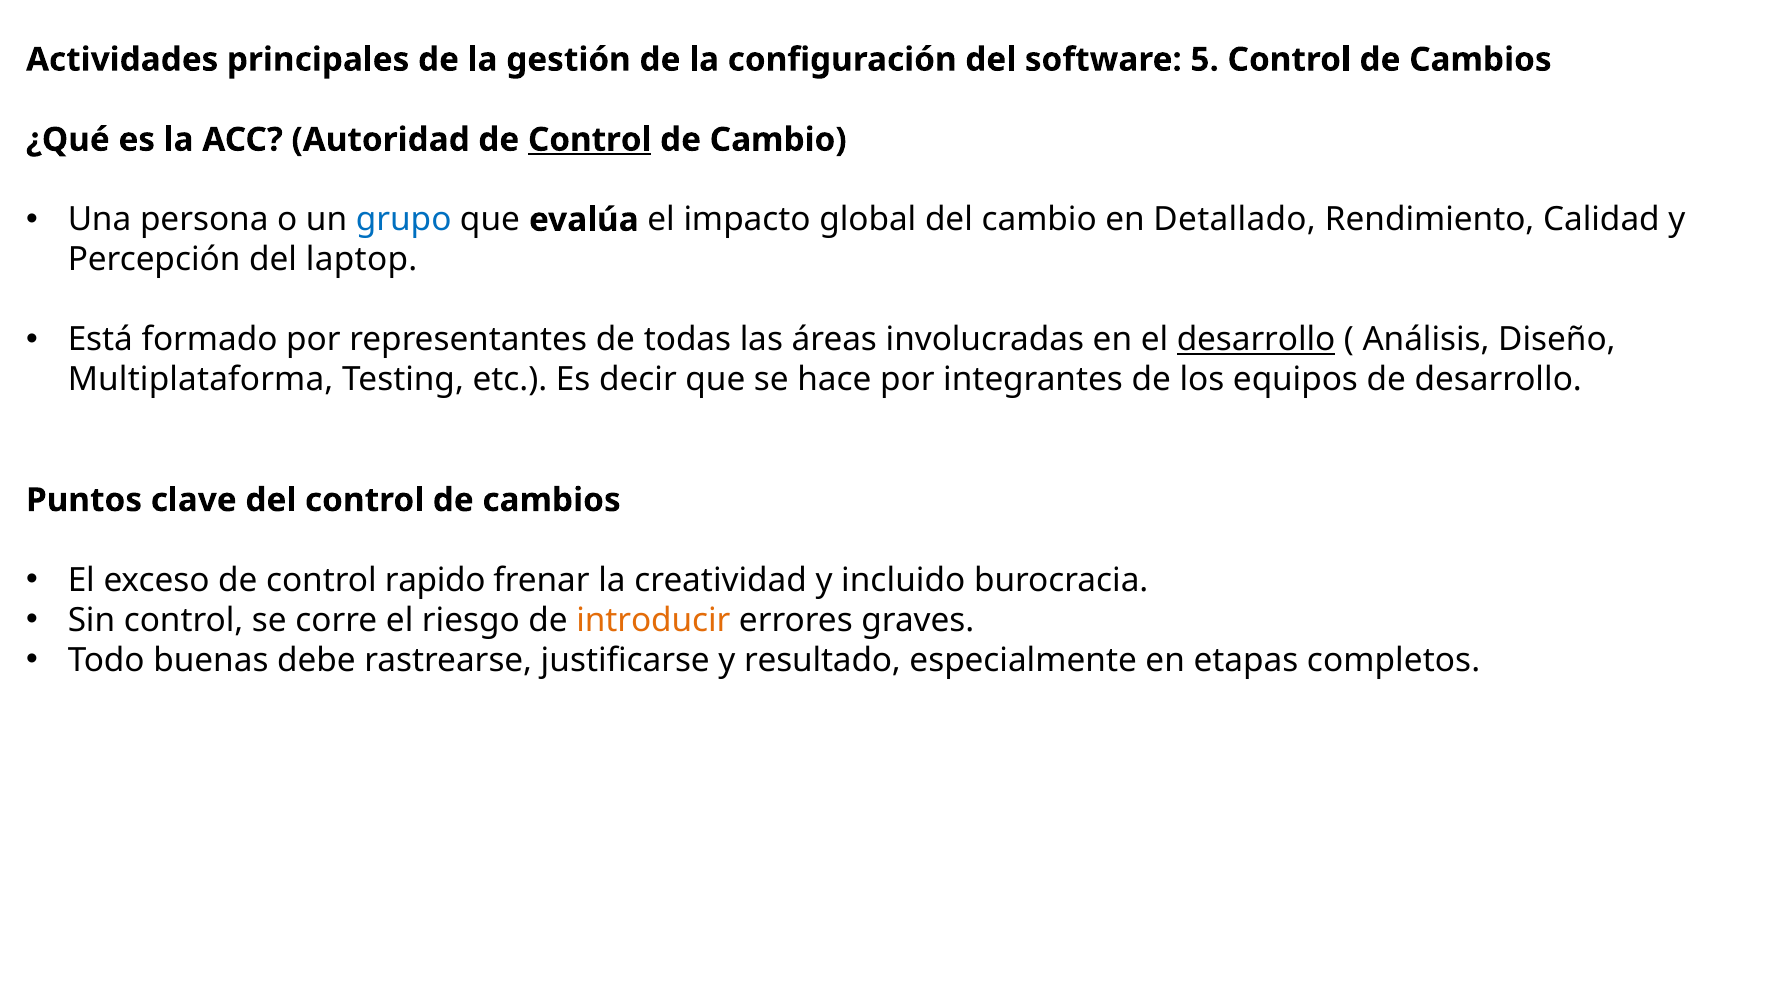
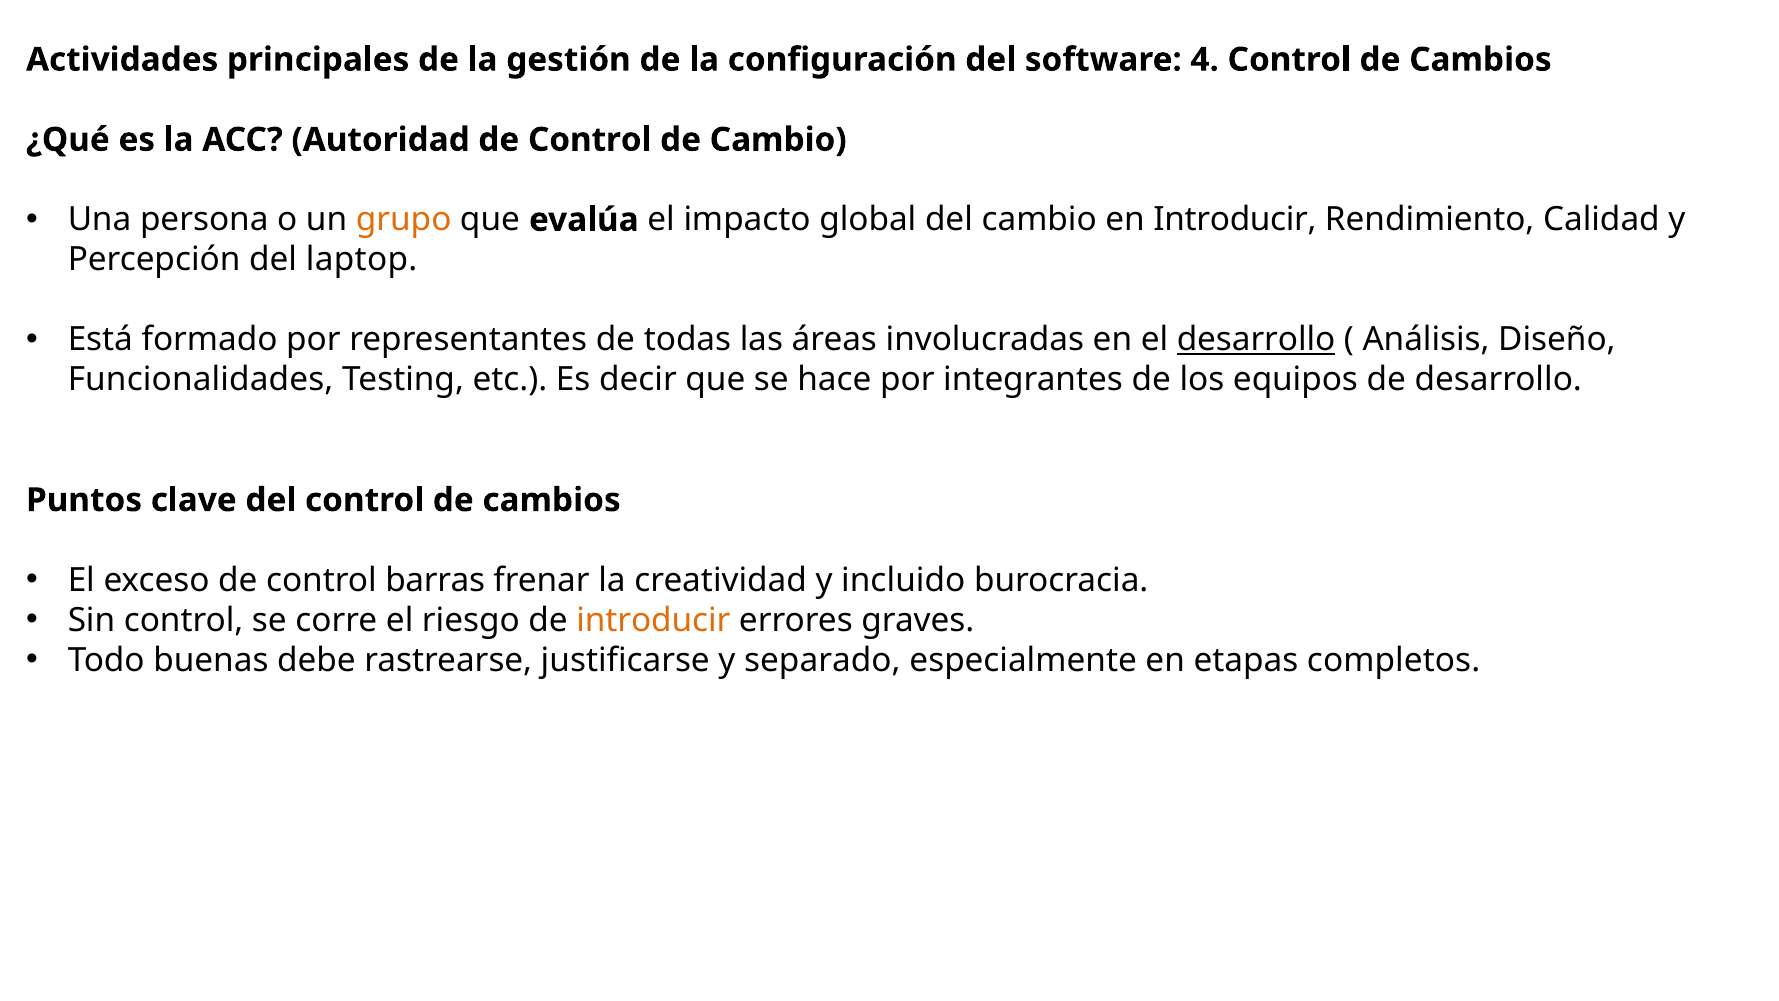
5: 5 -> 4 (1205, 60)
Control underline: present -> none (590, 140)
grupo colour: blue -> orange (404, 220)
en Detallado: Detallado -> Introducir (1235, 220)
Multiplataforma: Multiplataforma -> Funcionalidades (201, 380)
rapido: rapido -> barras (435, 580)
resultado: resultado -> separado (822, 660)
